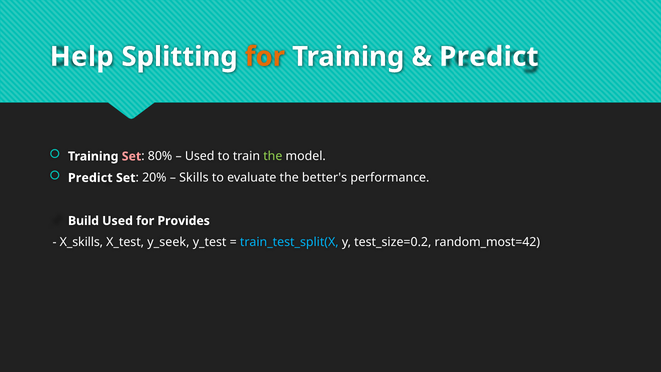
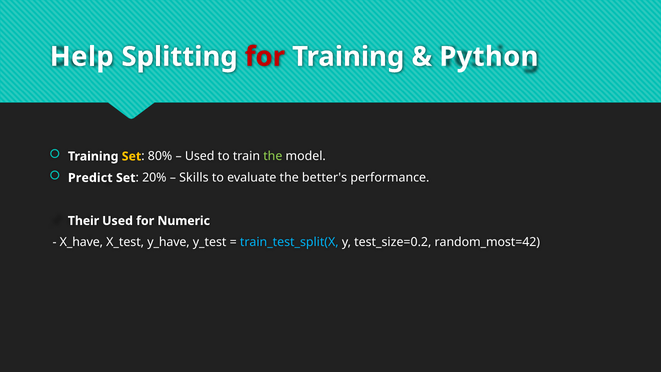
for colour: orange -> red (265, 57)
Predict: Predict -> Python (489, 57)
Set colour: pink -> yellow (131, 156)
Build: Build -> Their (84, 221)
Provides: Provides -> Numeric (184, 221)
X_skills: X_skills -> X_have (81, 242)
y_seek: y_seek -> y_have (168, 242)
